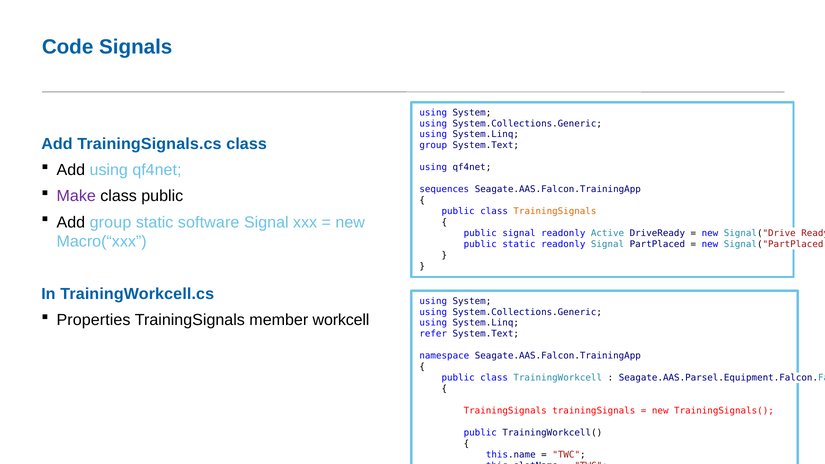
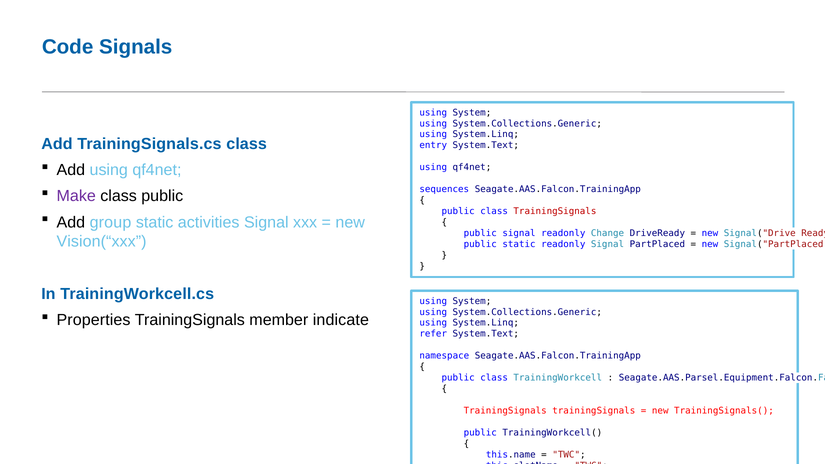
group: group -> entry (433, 146)
TrainingSignals colour: orange -> red (555, 211)
software: software -> activities (209, 223)
Active: Active -> Change (608, 233)
Macro(“xxx: Macro(“xxx -> Vision(“xxx (102, 242)
workcell: workcell -> indicate (341, 320)
